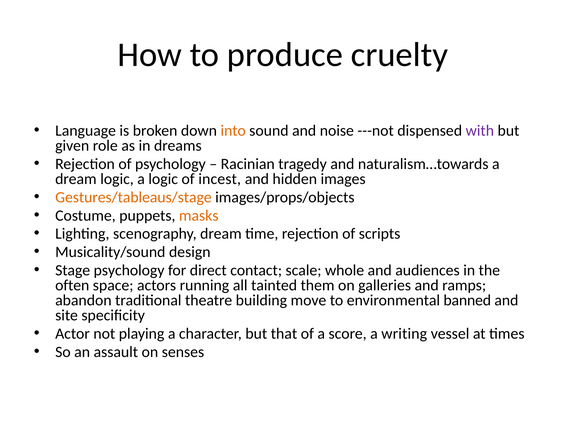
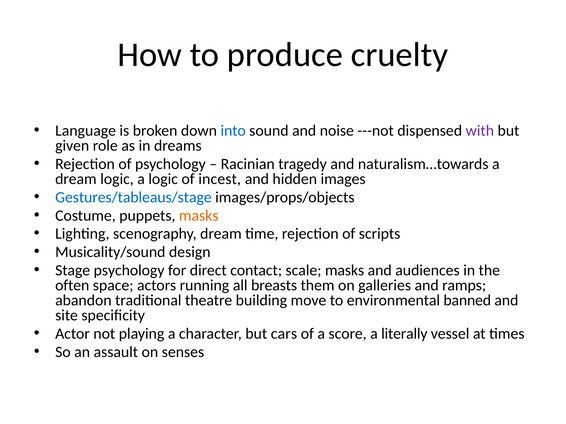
into colour: orange -> blue (233, 131)
Gestures/tableaus/stage colour: orange -> blue (133, 197)
scale whole: whole -> masks (345, 270)
tainted: tainted -> breasts (274, 286)
that: that -> cars (284, 334)
writing: writing -> literally (404, 334)
